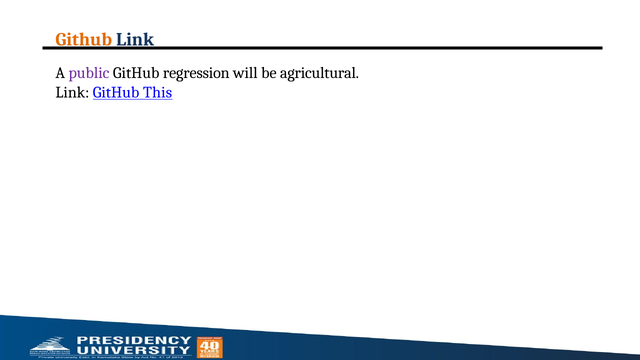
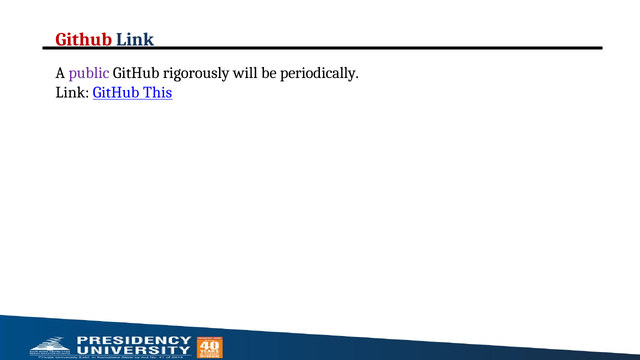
Github colour: orange -> red (84, 40)
regression: regression -> rigorously (196, 73)
agricultural: agricultural -> periodically (320, 73)
